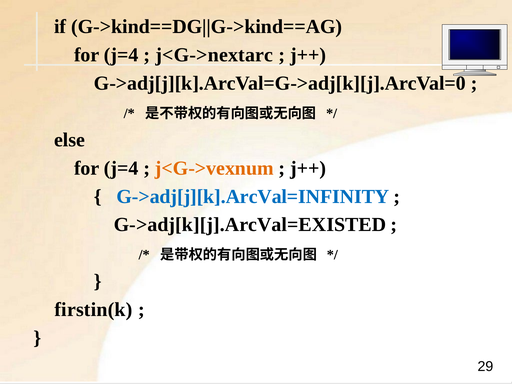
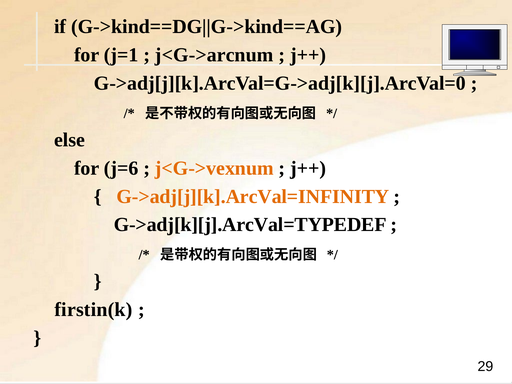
j=4: j=4 -> j=1 (121, 55)
j<G->nextarc: j<G->nextarc -> j<G->arcnum (214, 55)
j=4: j=4 -> j=6 (121, 168)
G->adj[j][k].ArcVal=INFINITY colour: blue -> orange (253, 196)
G->adj[k][j].ArcVal=EXISTED: G->adj[k][j].ArcVal=EXISTED -> G->adj[k][j].ArcVal=TYPEDEF (250, 225)
